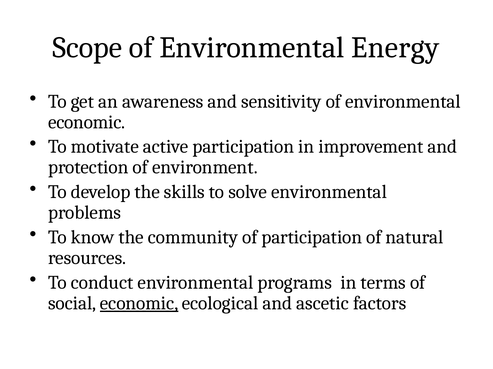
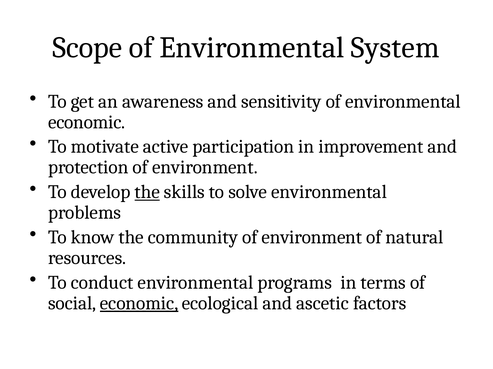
Energy: Energy -> System (395, 48)
the underline: none -> present (147, 192)
participation: participation -> environment (312, 238)
